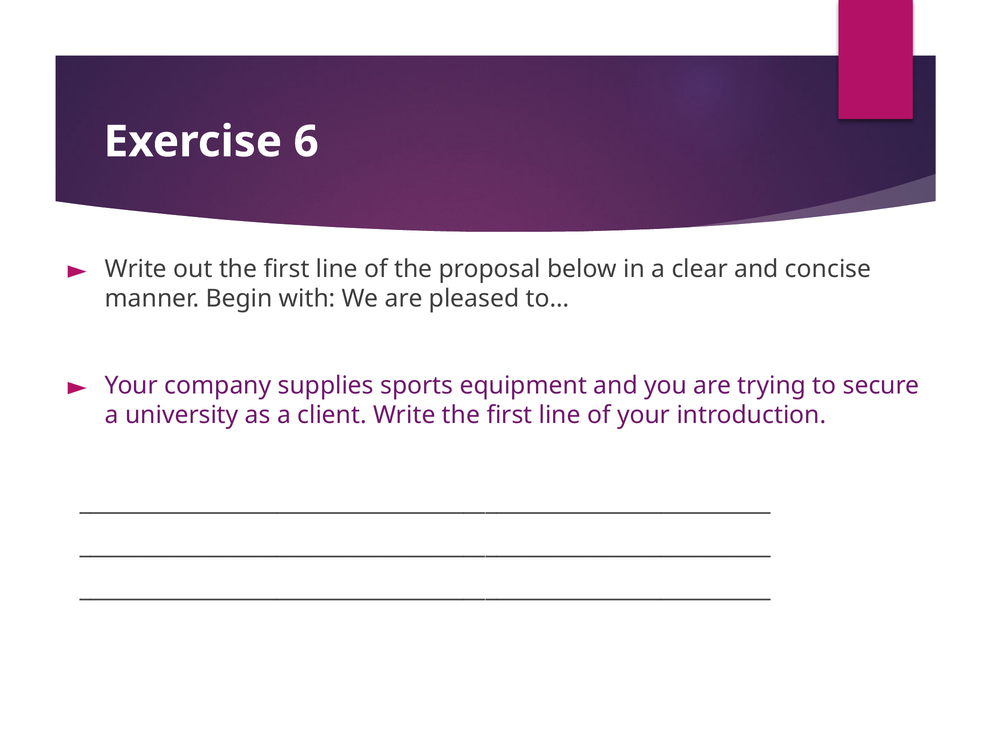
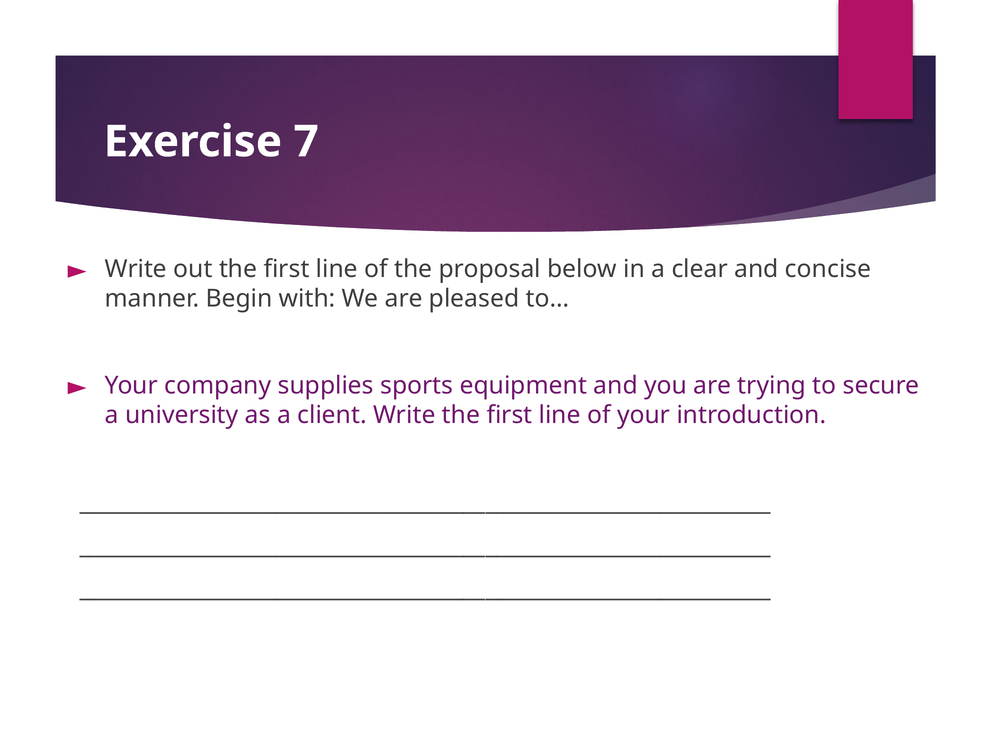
6: 6 -> 7 (306, 142)
